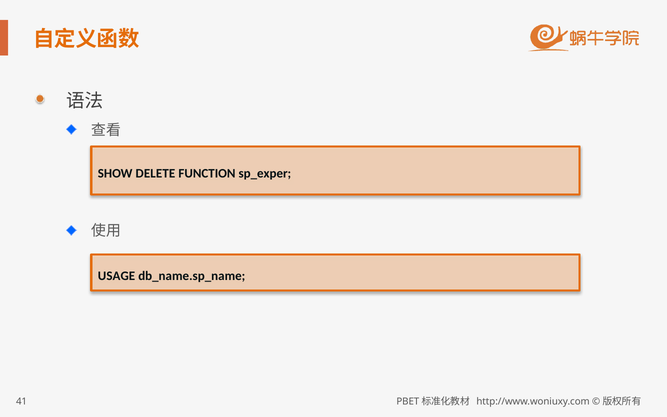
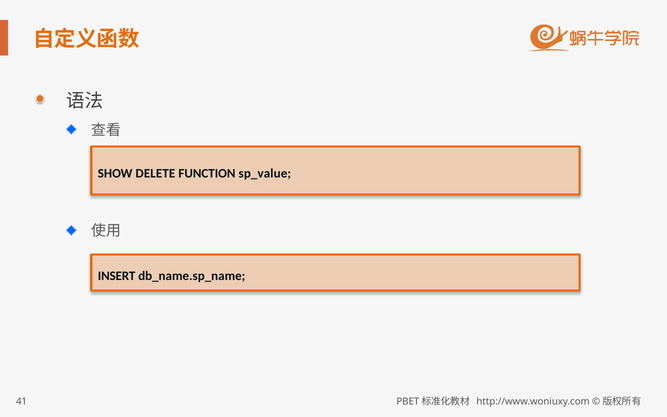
sp_exper: sp_exper -> sp_value (265, 174)
USAGE: USAGE -> INSERT (117, 276)
